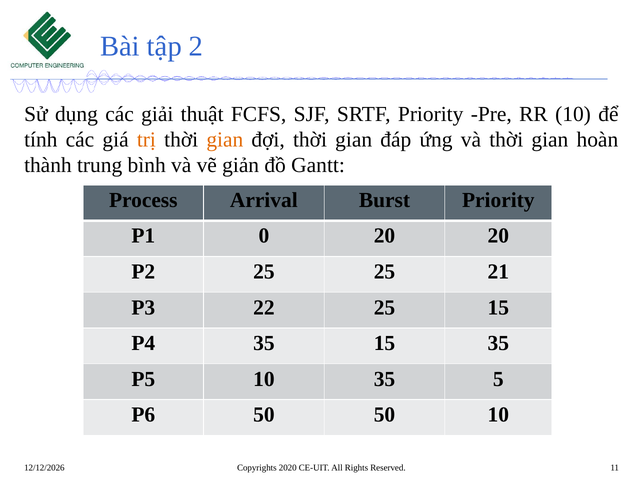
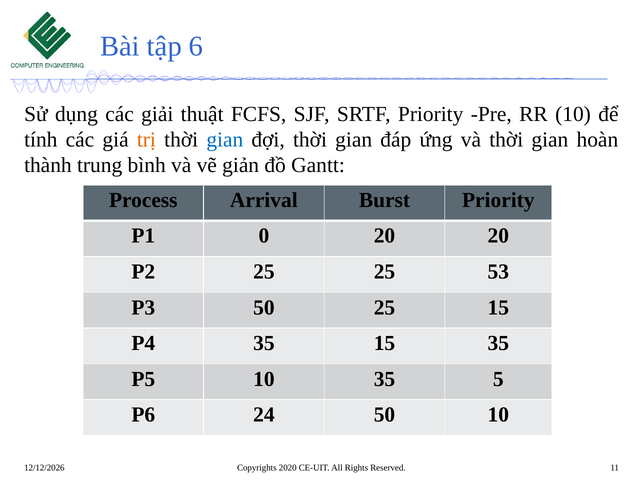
2: 2 -> 6 (196, 47)
gian colour: orange -> blue (225, 140)
21: 21 -> 53 (498, 272)
P3 22: 22 -> 50 (264, 308)
P6 50: 50 -> 24 (264, 415)
